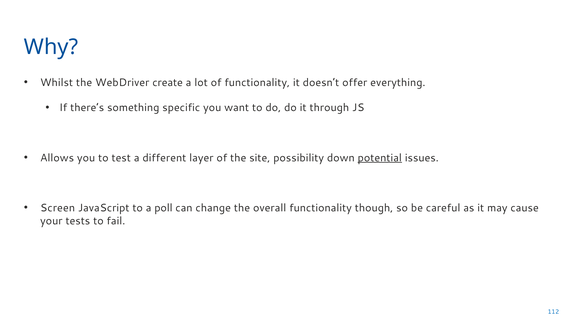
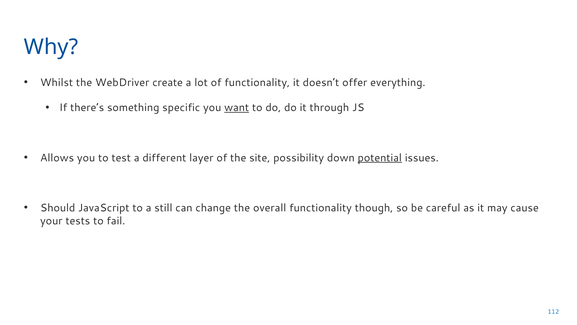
want underline: none -> present (237, 108)
Screen: Screen -> Should (58, 208)
poll: poll -> still (163, 208)
